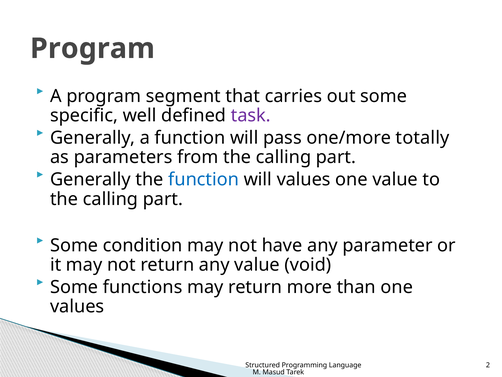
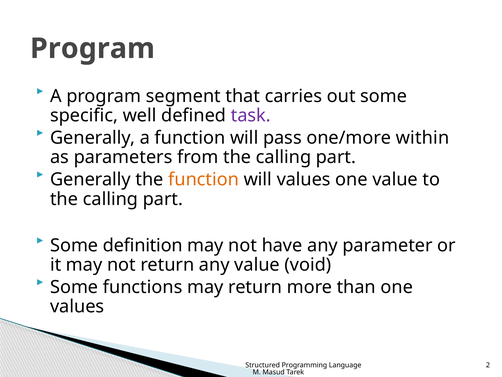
totally: totally -> within (423, 138)
function colour: blue -> orange (204, 179)
condition: condition -> definition (143, 245)
